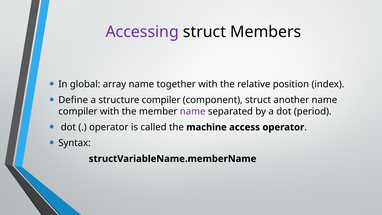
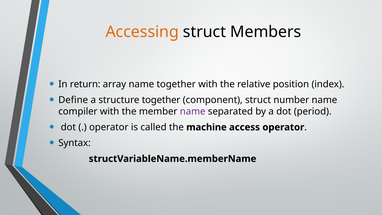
Accessing colour: purple -> orange (142, 32)
global: global -> return (85, 84)
structure compiler: compiler -> together (161, 100)
another: another -> number (291, 100)
